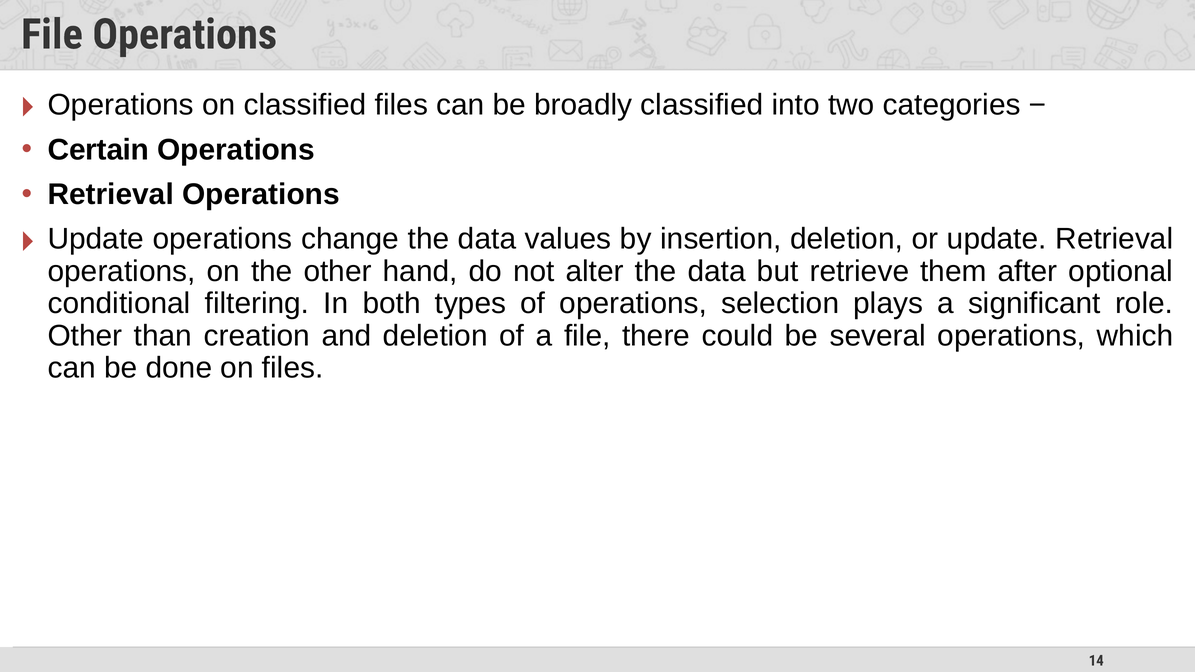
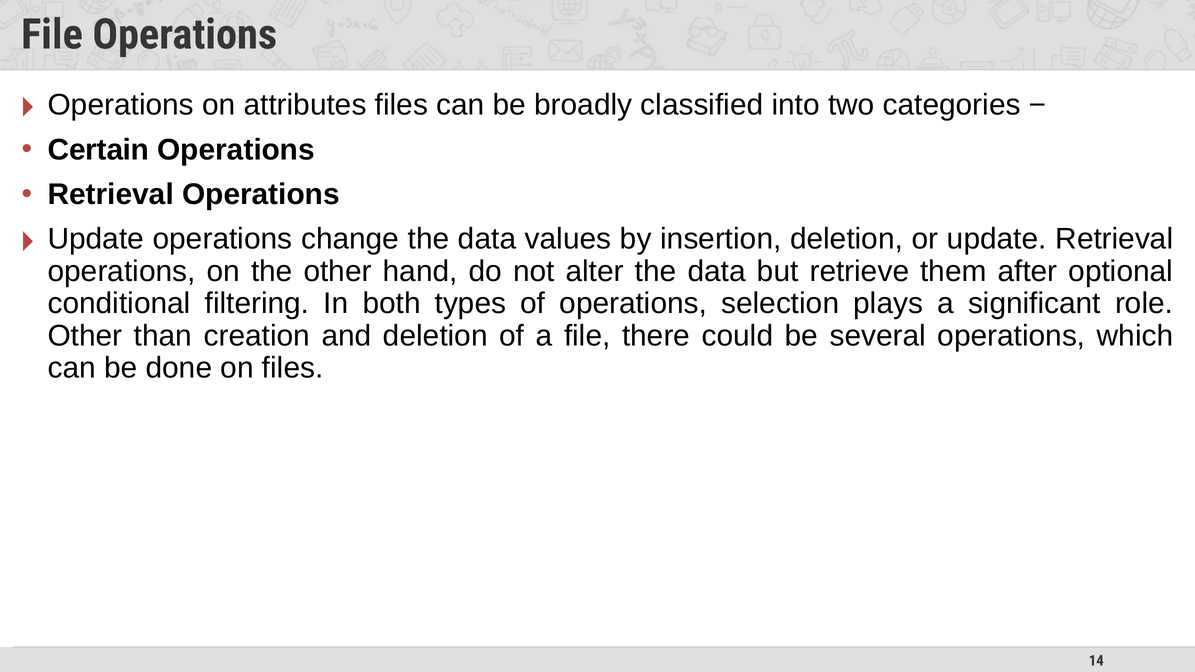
on classified: classified -> attributes (305, 105)
